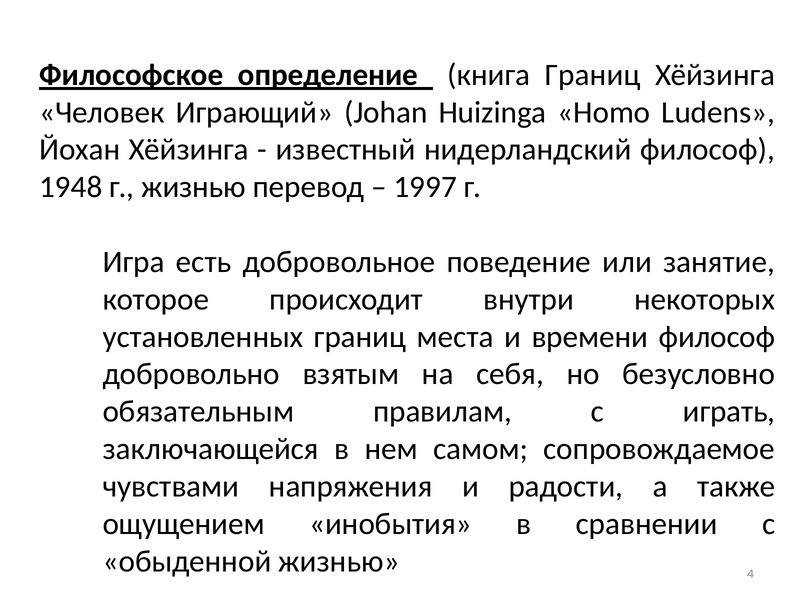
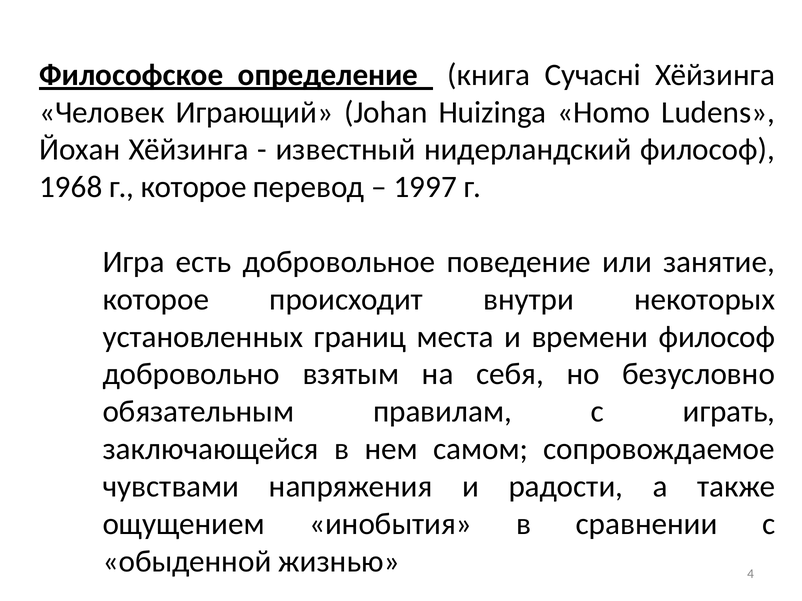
книга Границ: Границ -> Сучасні (593, 75)
1948: 1948 -> 1968 (71, 187)
г жизнью: жизнью -> которое (194, 187)
